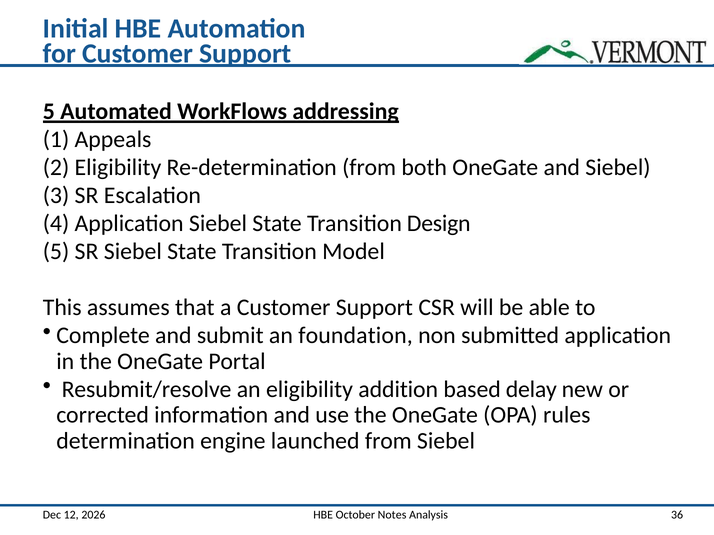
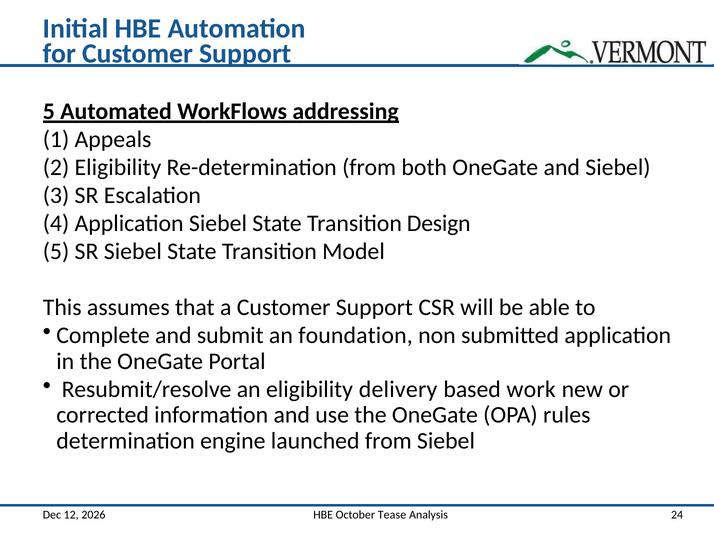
addition: addition -> delivery (398, 390)
delay: delay -> work (531, 390)
Notes: Notes -> Tease (392, 515)
36: 36 -> 24 (677, 515)
